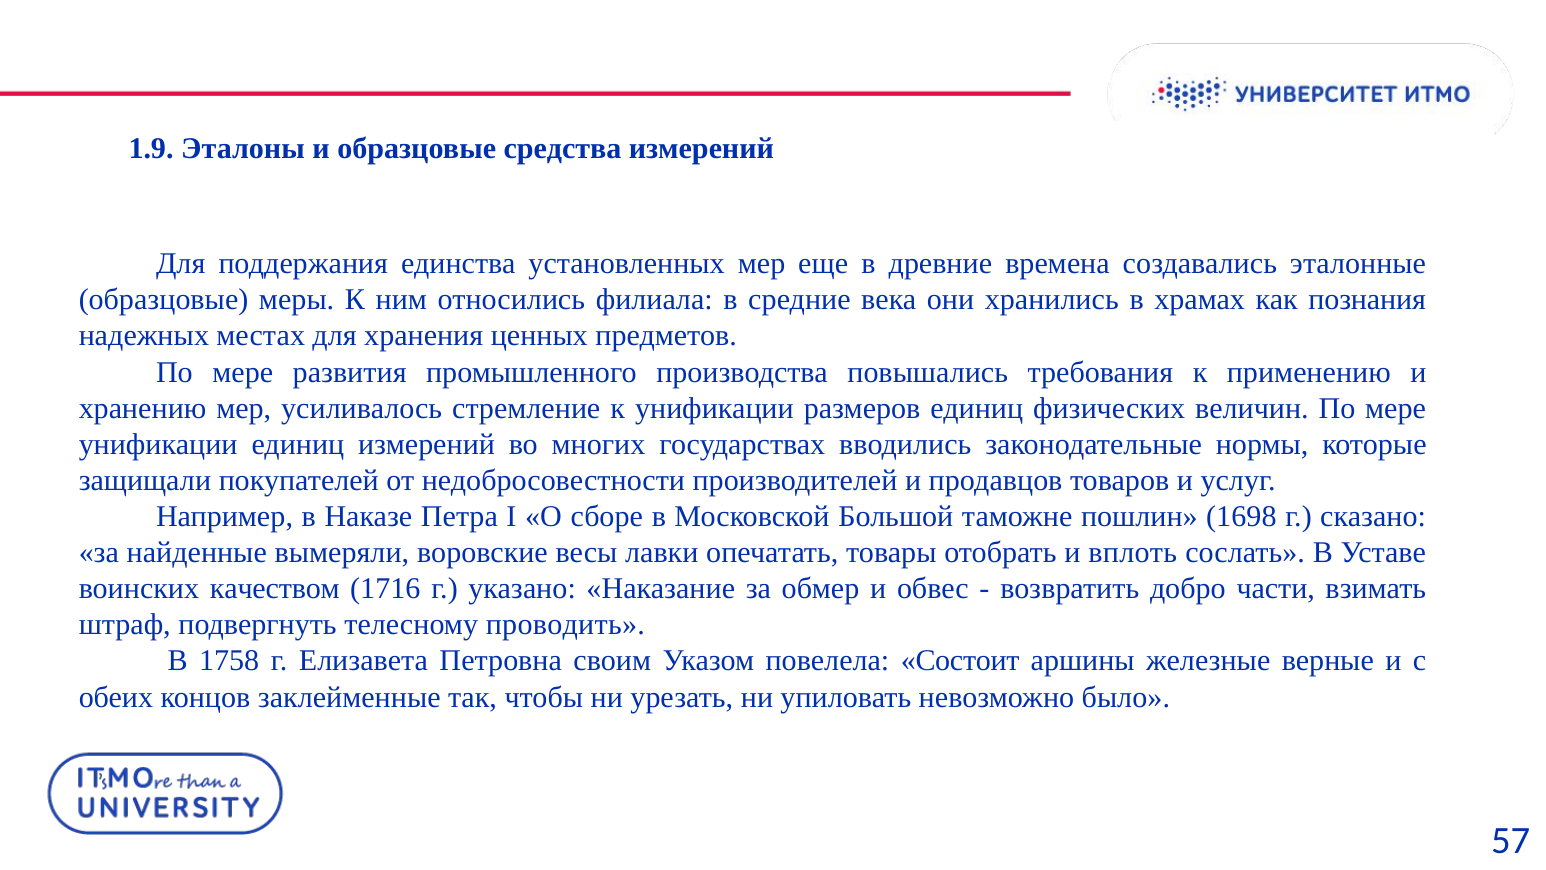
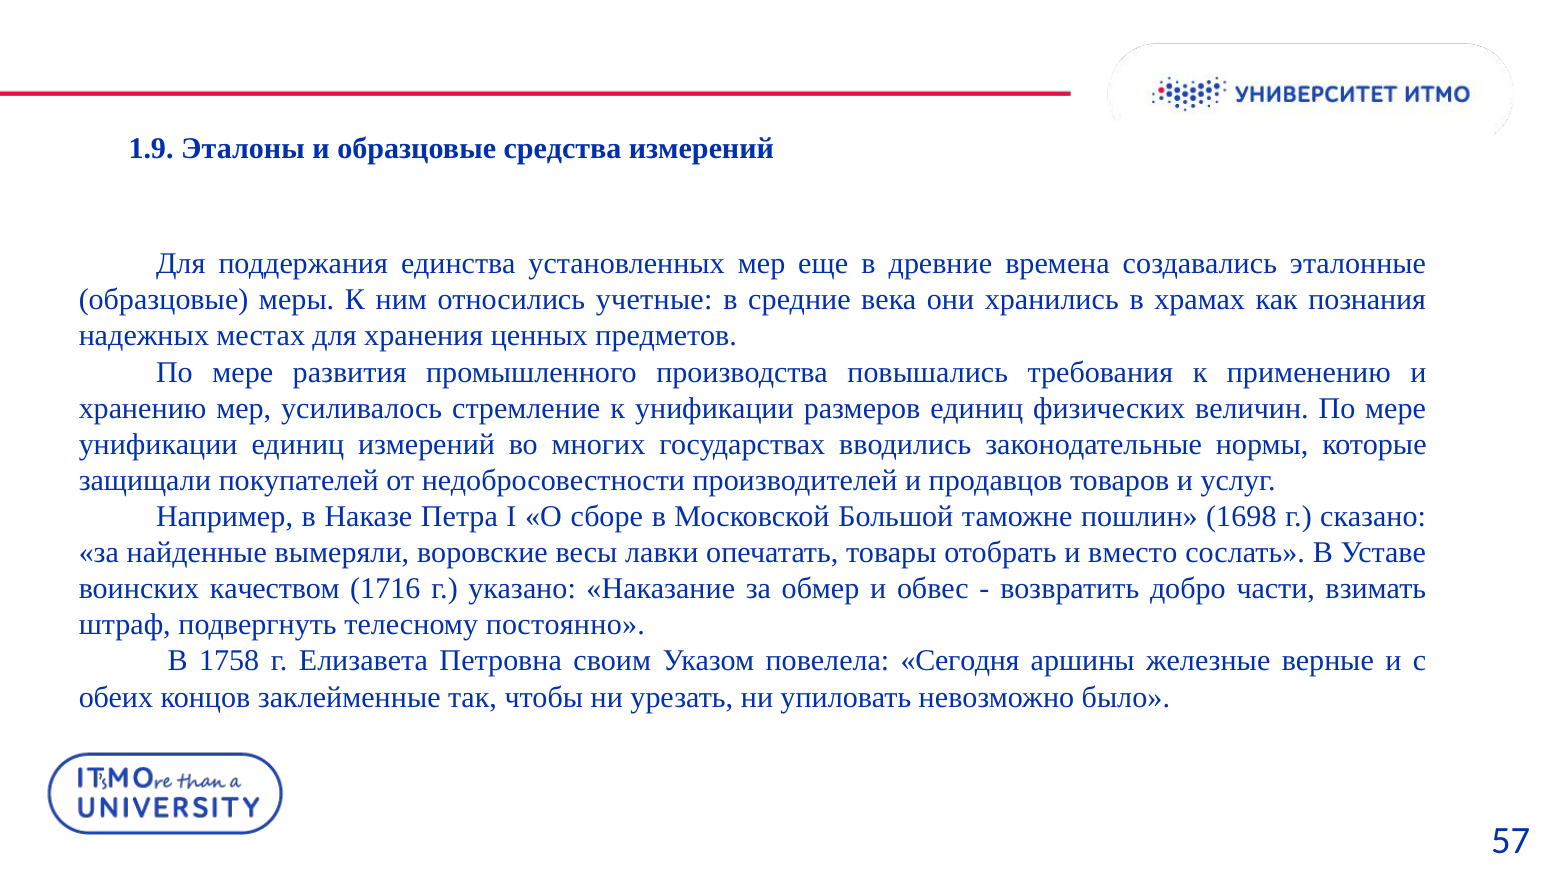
филиала: филиала -> учетные (654, 300)
вплоть: вплоть -> вместо (1133, 552)
проводить: проводить -> постоянно (565, 625)
Состоит: Состоит -> Сегодня (960, 661)
